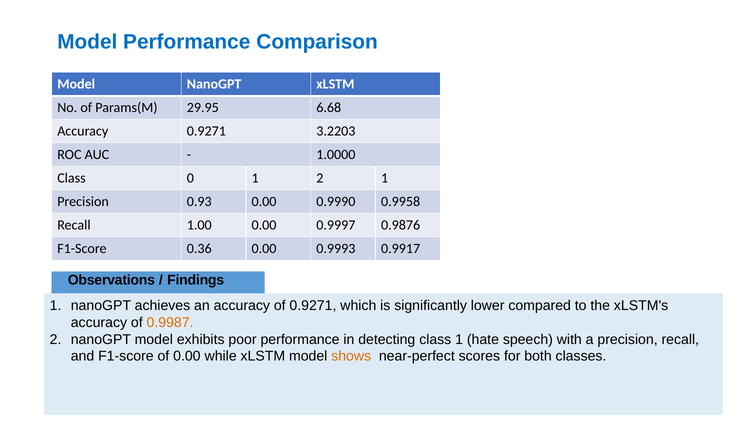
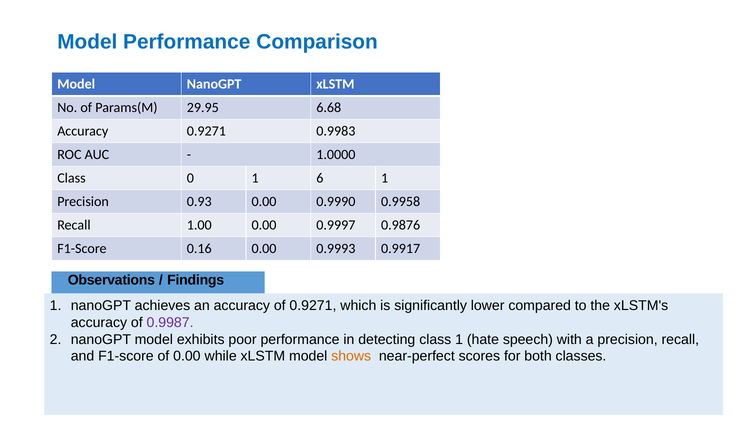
3.2203: 3.2203 -> 0.9983 (336, 131)
1 2: 2 -> 6 (320, 178)
0.36: 0.36 -> 0.16 (199, 248)
0.9987 colour: orange -> purple (170, 322)
